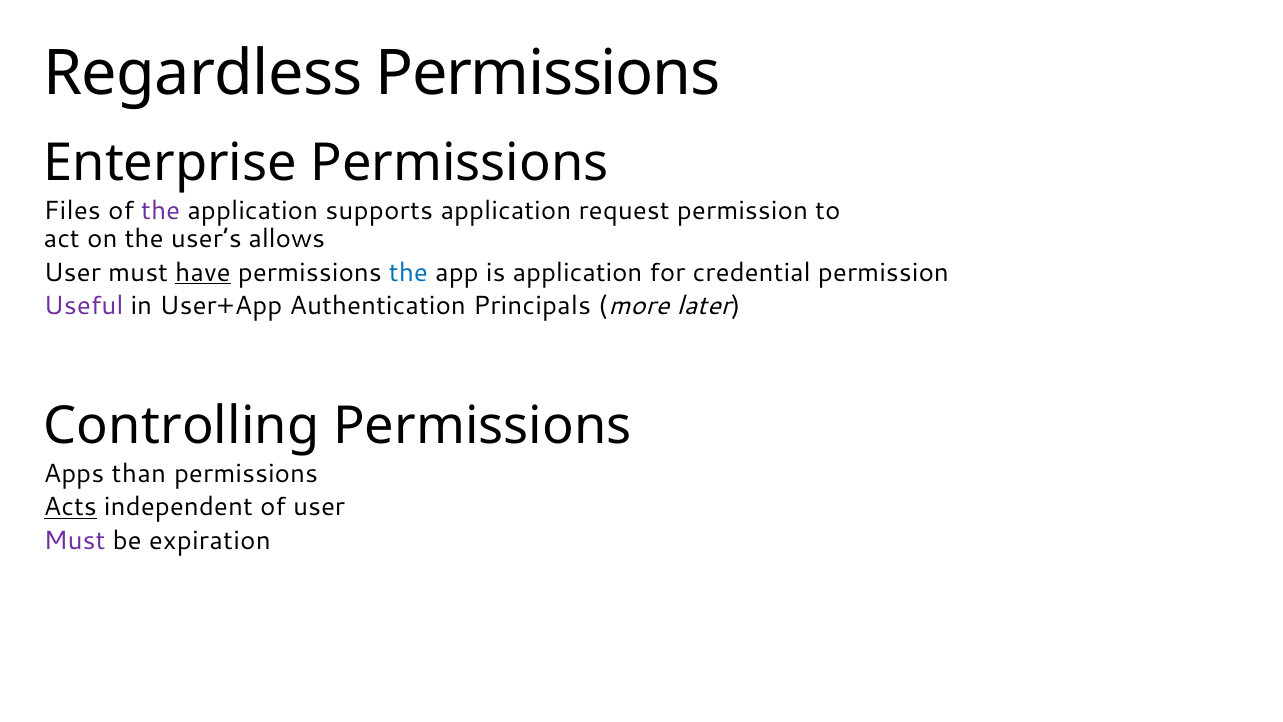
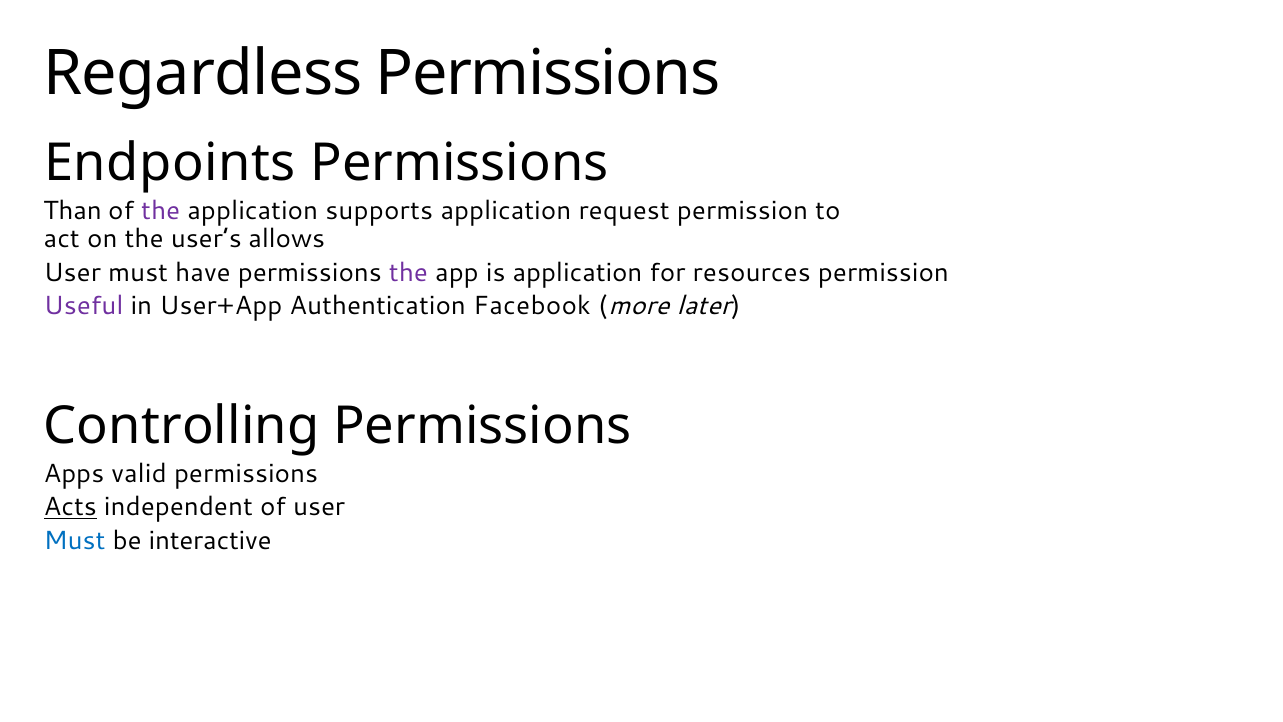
Enterprise: Enterprise -> Endpoints (170, 163)
Files: Files -> Than (73, 211)
have underline: present -> none (203, 272)
the colour: blue -> purple (409, 272)
credential: credential -> resources (752, 272)
Principals: Principals -> Facebook (532, 306)
than: than -> valid (139, 473)
Must colour: purple -> blue (75, 540)
expiration: expiration -> interactive (210, 540)
